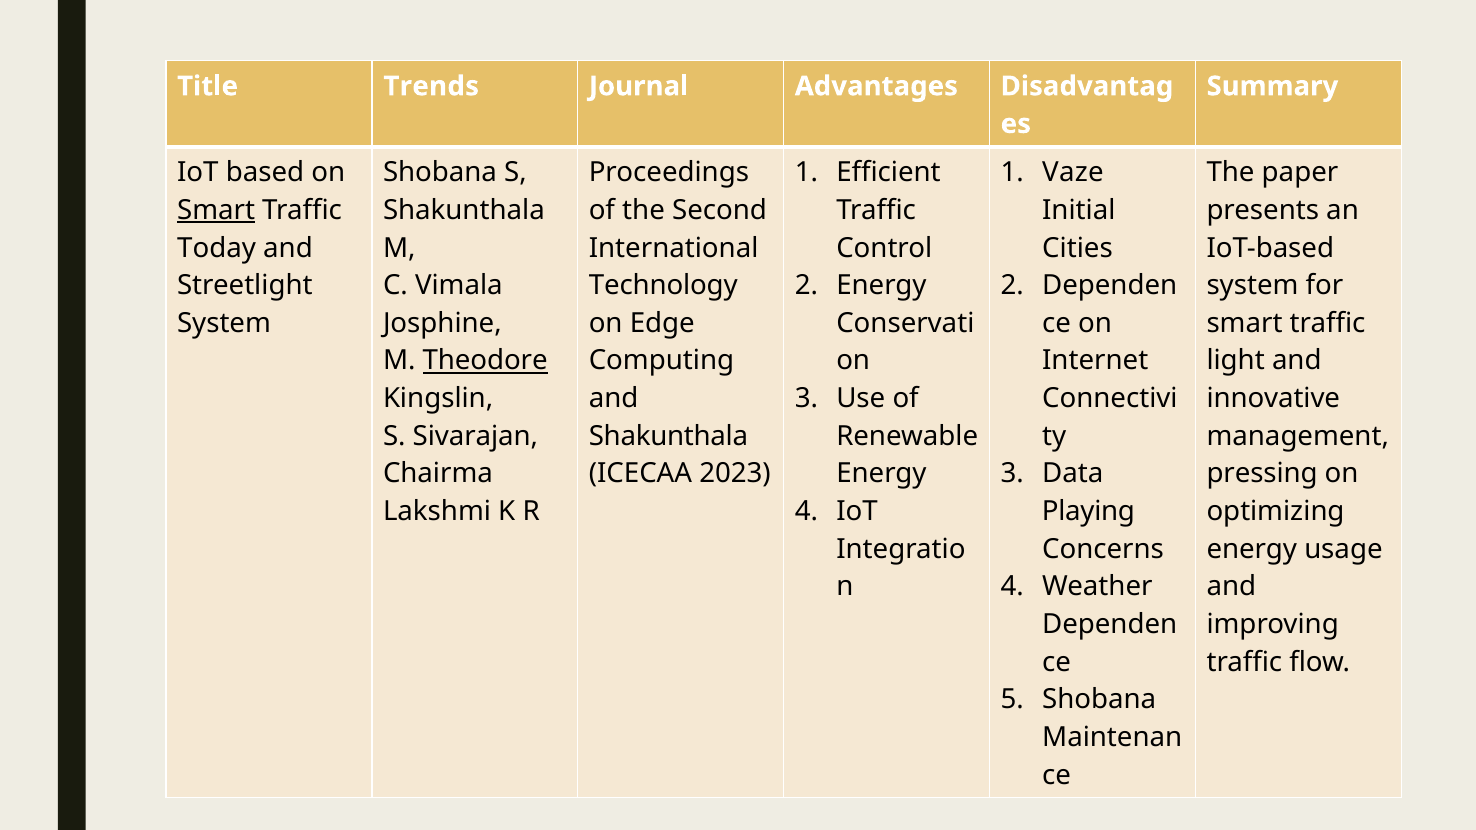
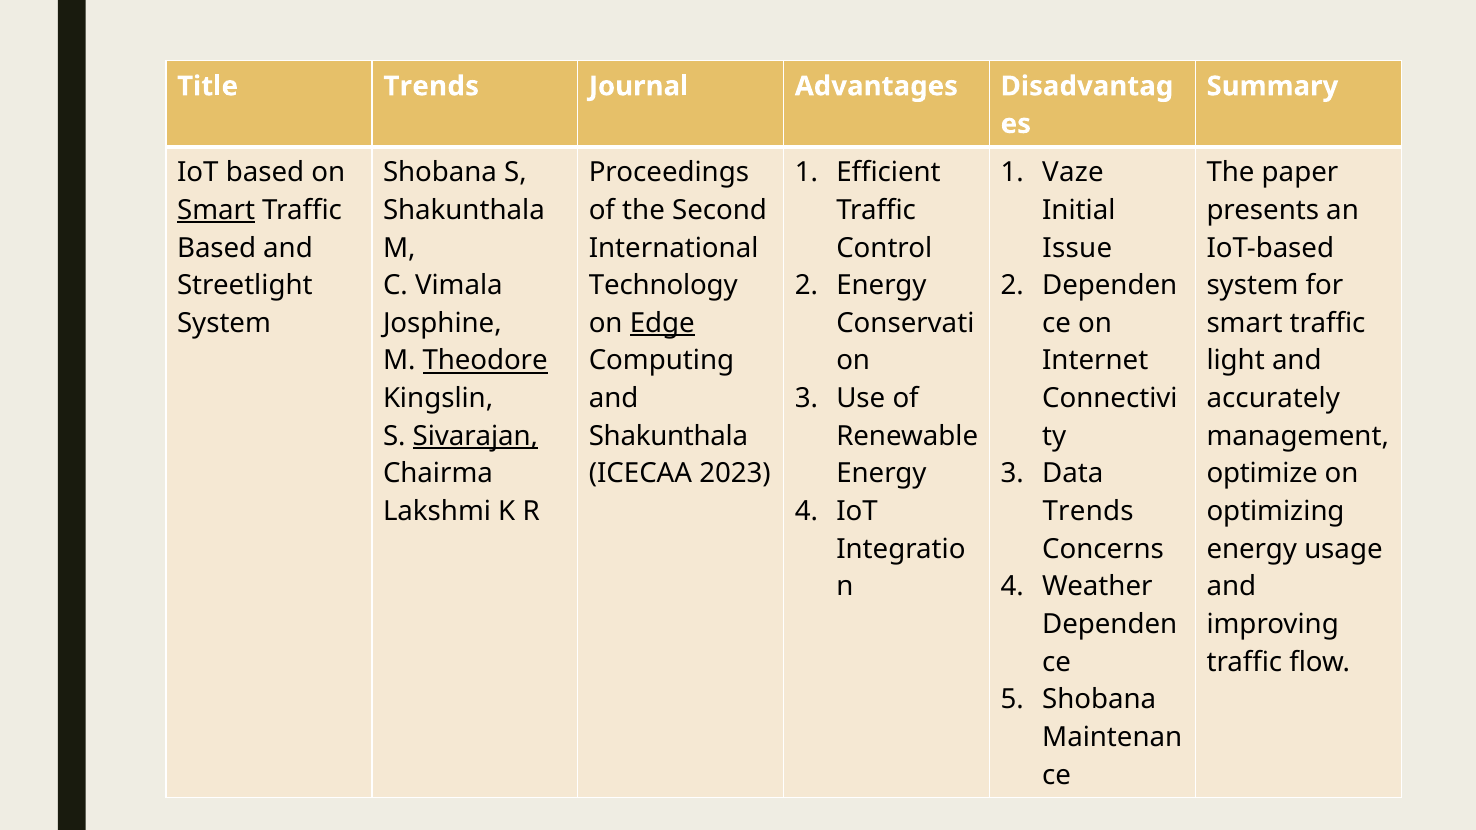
Today: Today -> Based (217, 248)
Cities: Cities -> Issue (1077, 248)
Edge underline: none -> present (662, 323)
innovative: innovative -> accurately (1273, 399)
Sivarajan underline: none -> present (475, 436)
pressing: pressing -> optimize (1262, 474)
Playing: Playing -> Trends (1088, 512)
